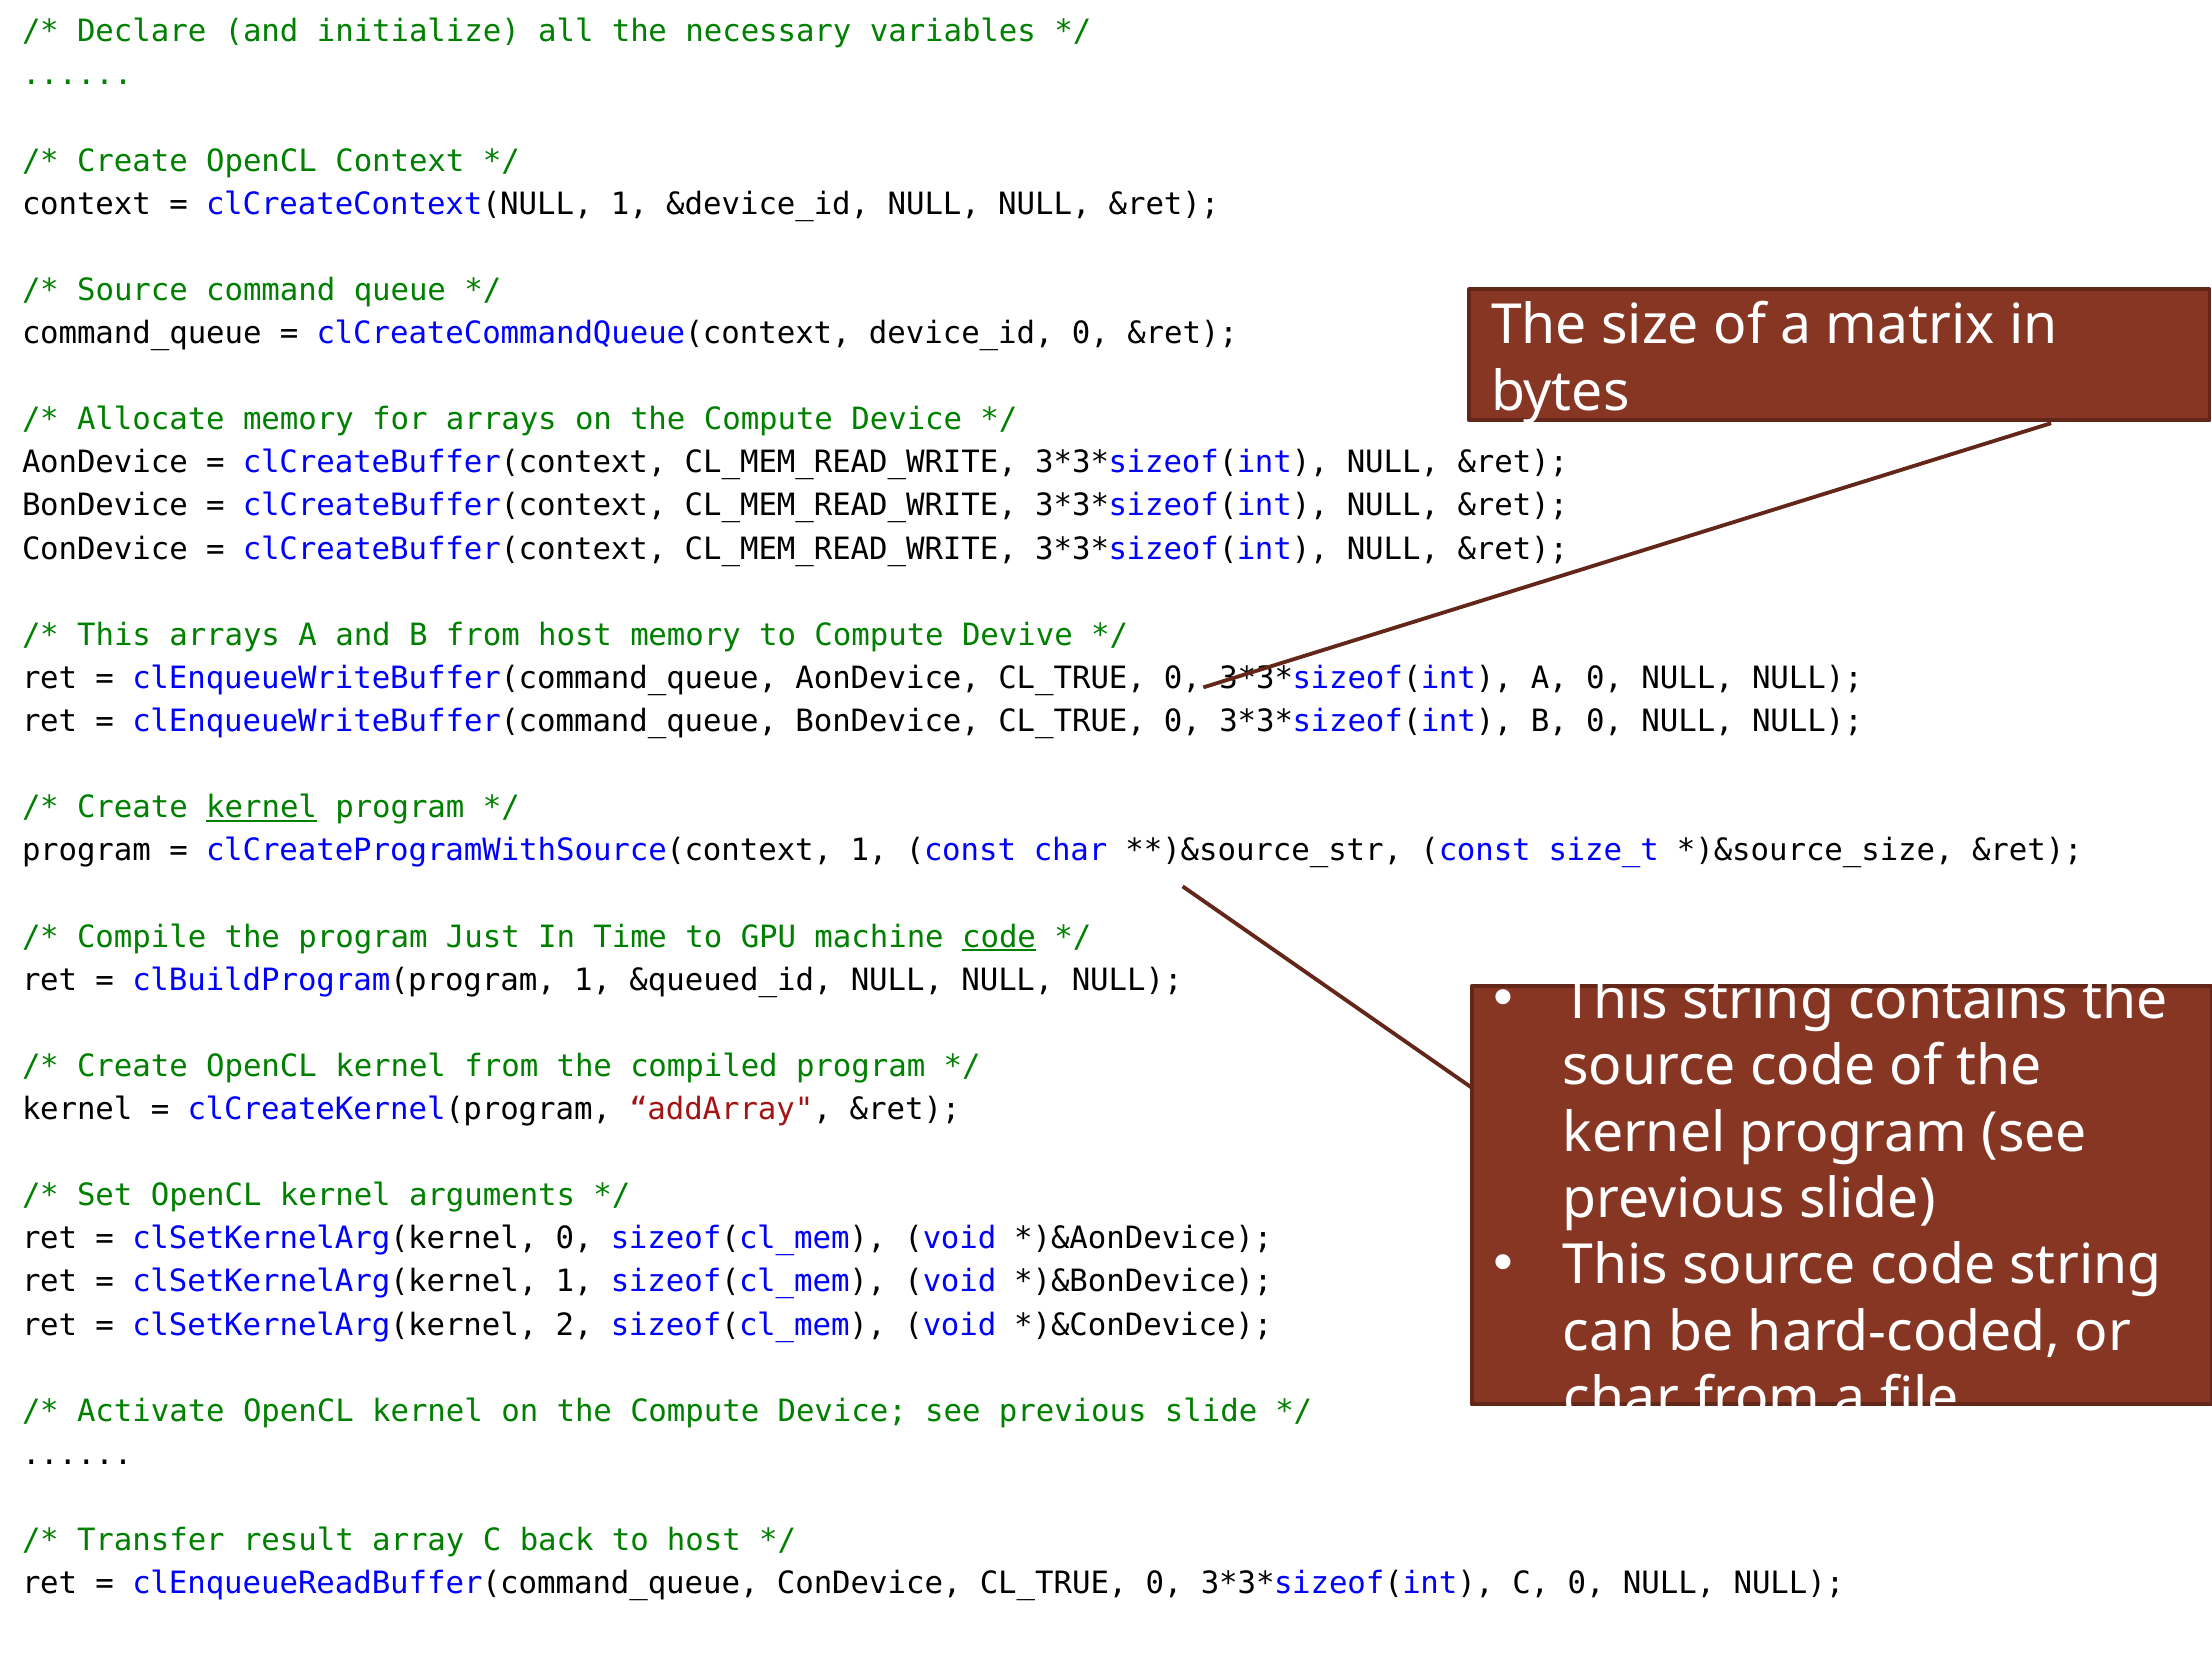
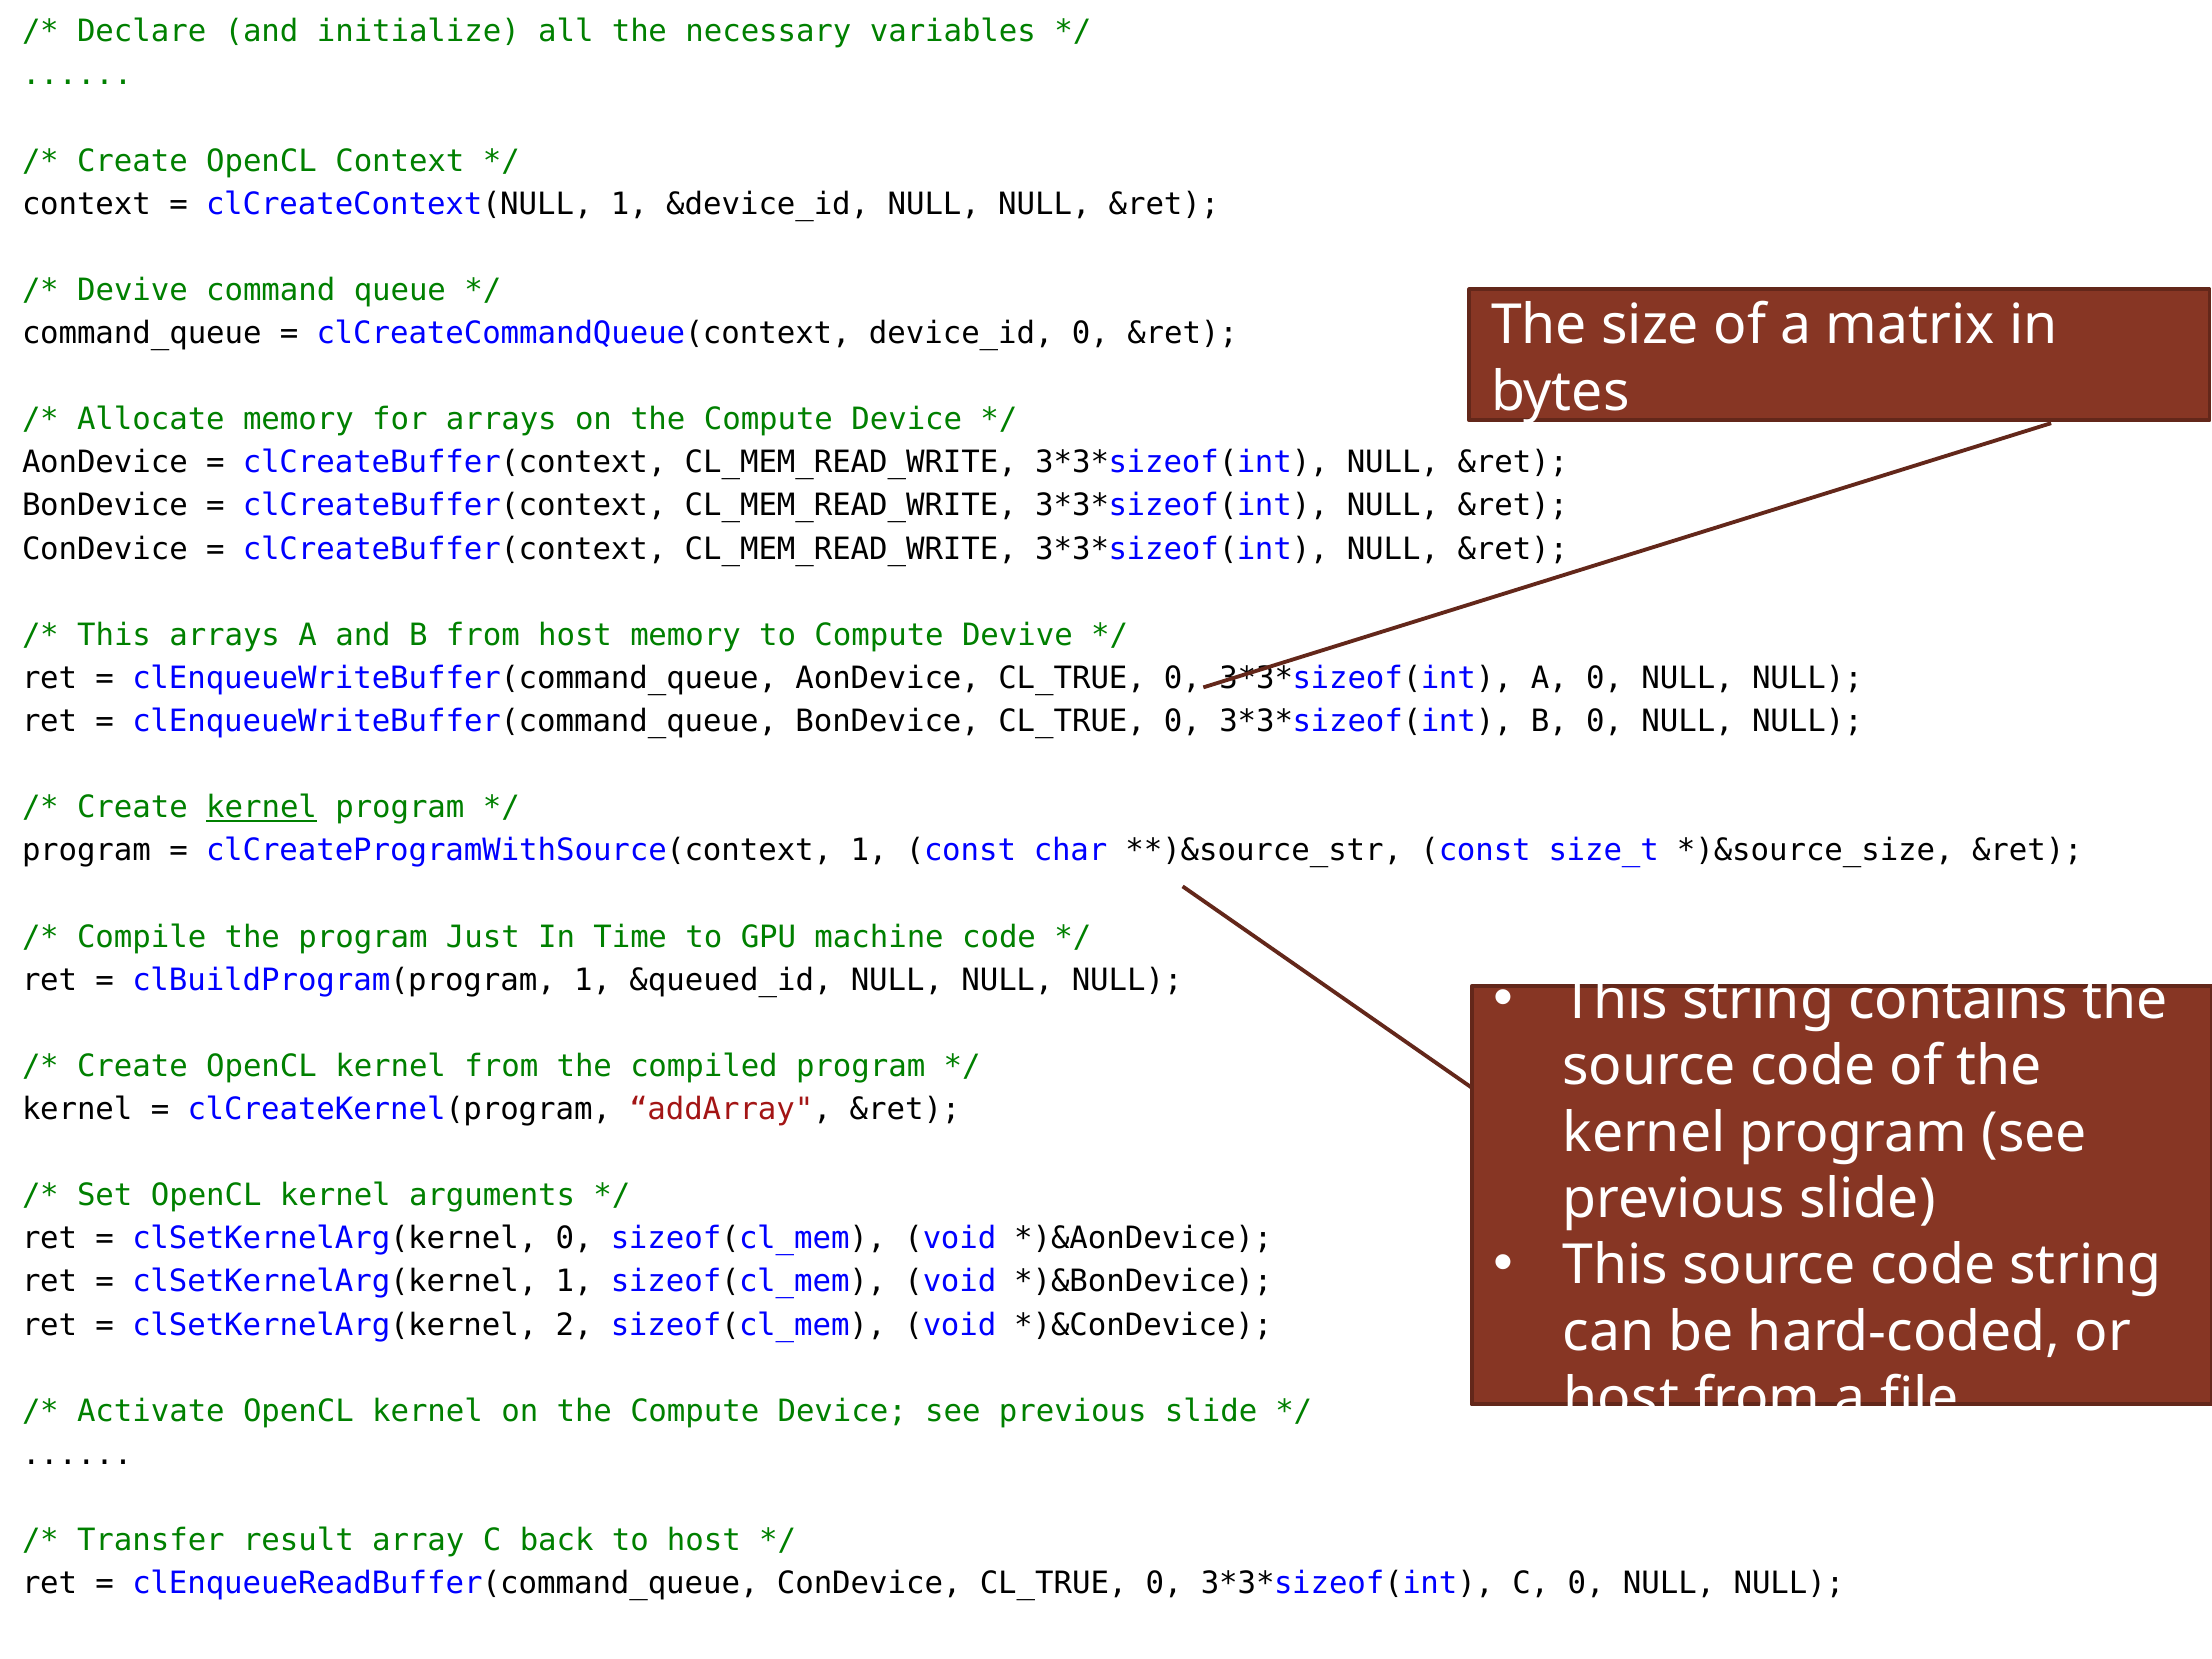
Source: Source -> Devive (132, 290)
code underline: present -> none (999, 937)
char: char -> host (1621, 1398)
